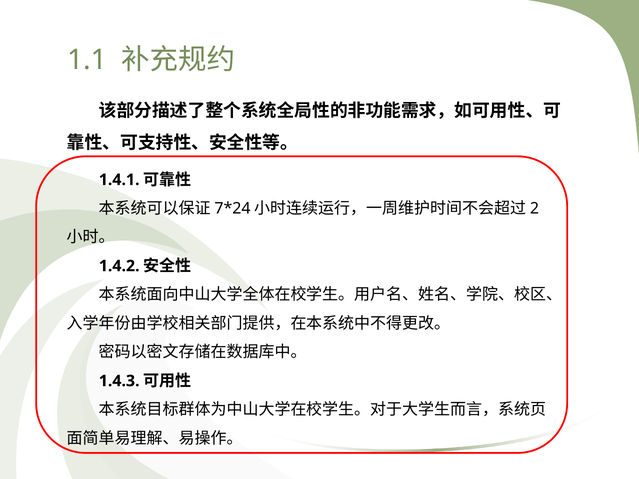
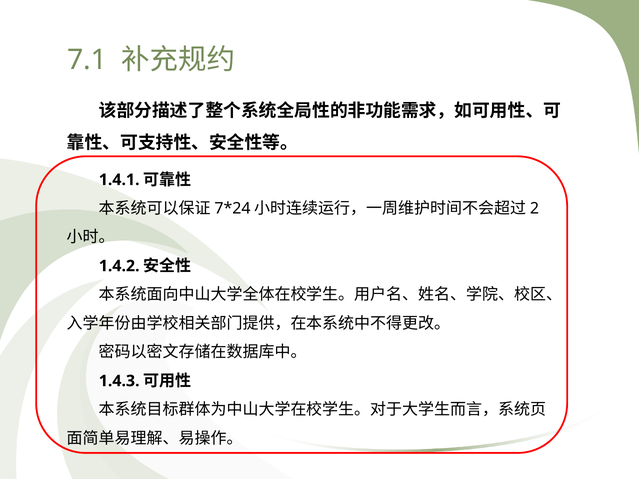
1.1: 1.1 -> 7.1 (87, 60)
